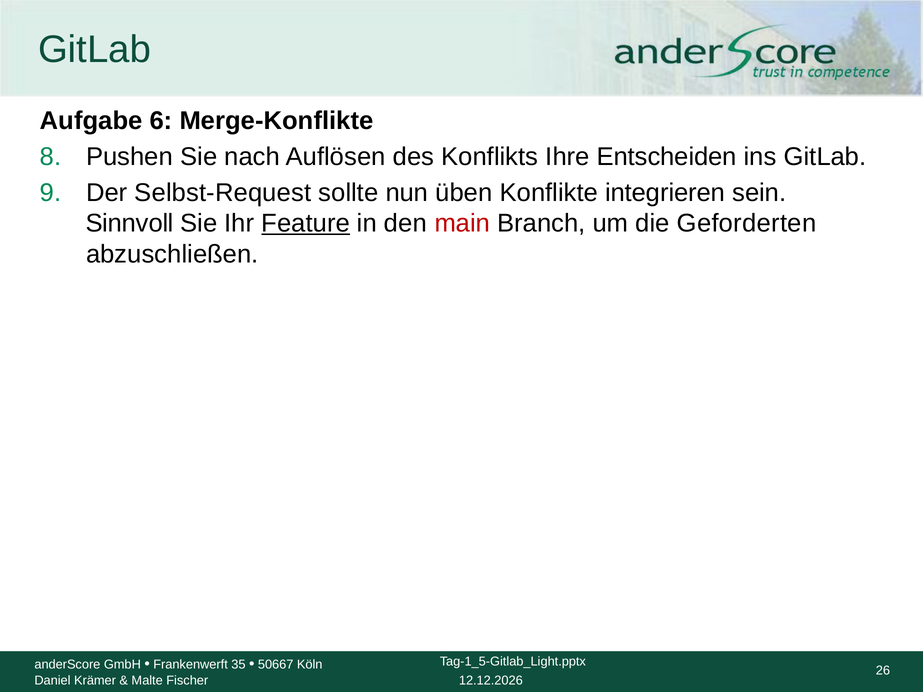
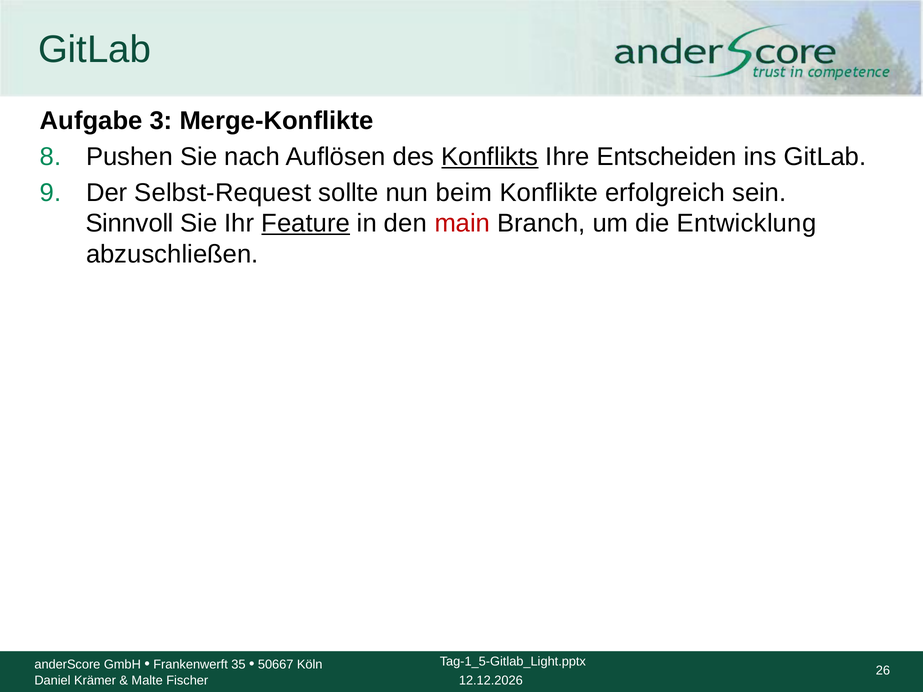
6: 6 -> 3 (161, 121)
Konflikts underline: none -> present (490, 157)
üben: üben -> beim (464, 193)
integrieren: integrieren -> erfolgreich (665, 193)
Geforderten: Geforderten -> Entwicklung (747, 223)
